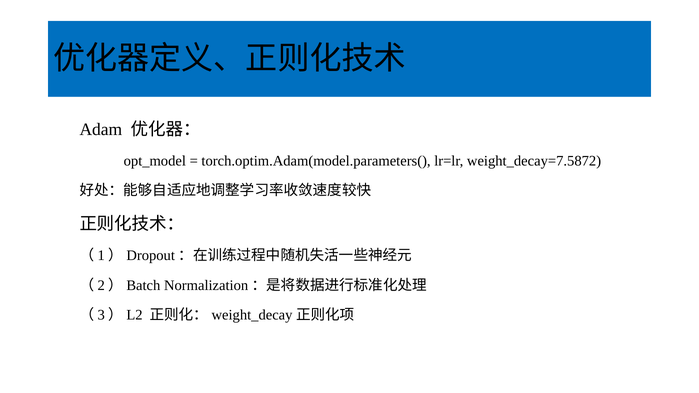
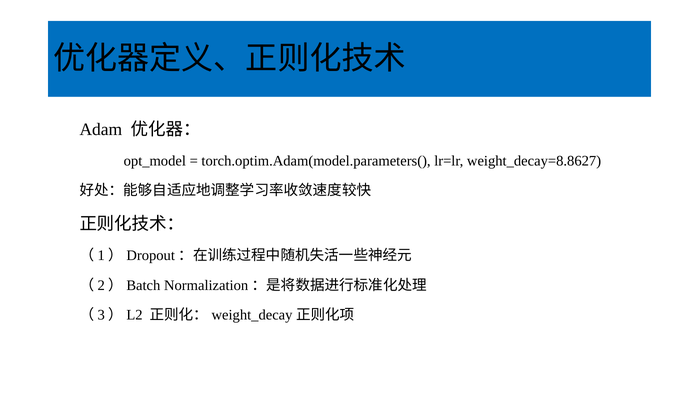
weight_decay=7.5872: weight_decay=7.5872 -> weight_decay=8.8627 (534, 161)
